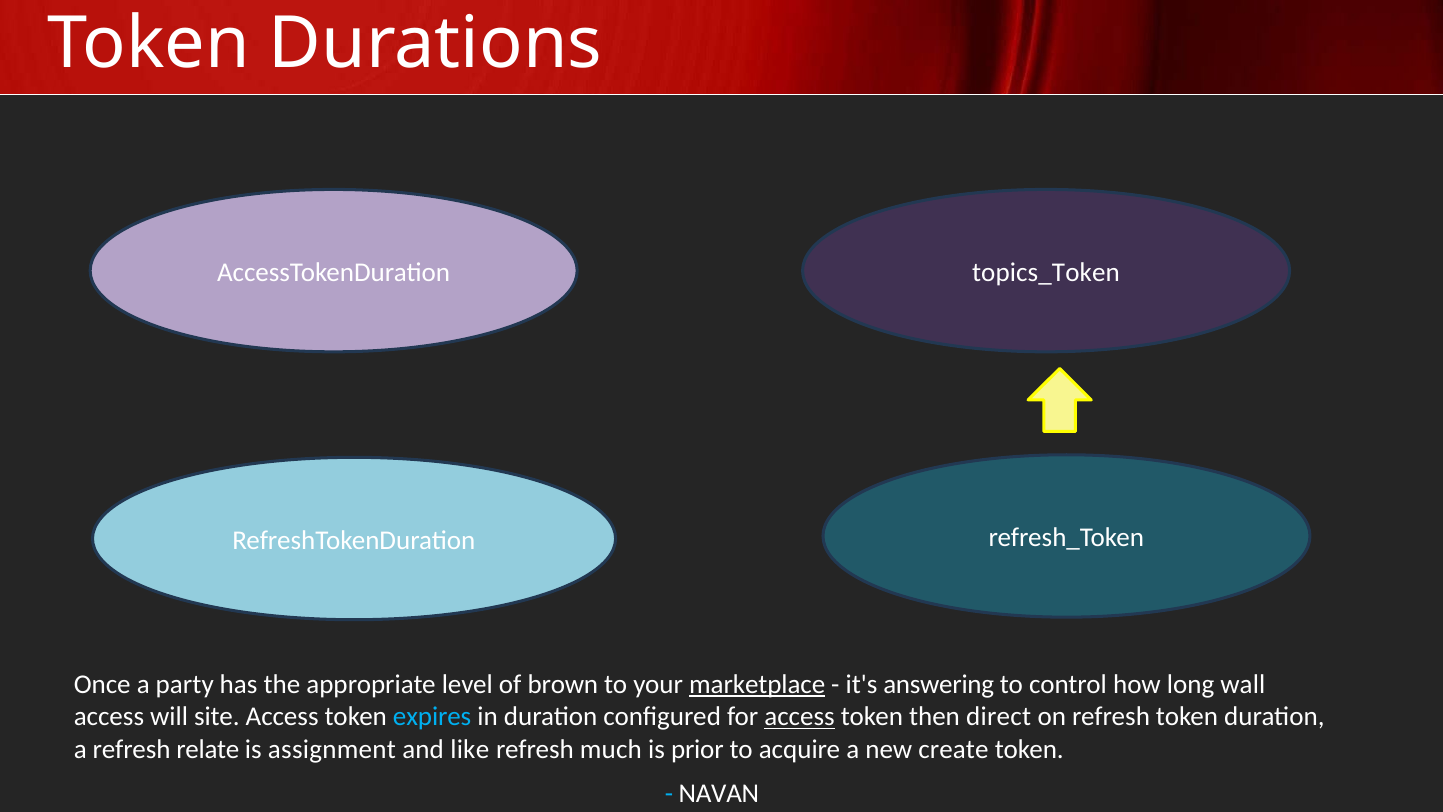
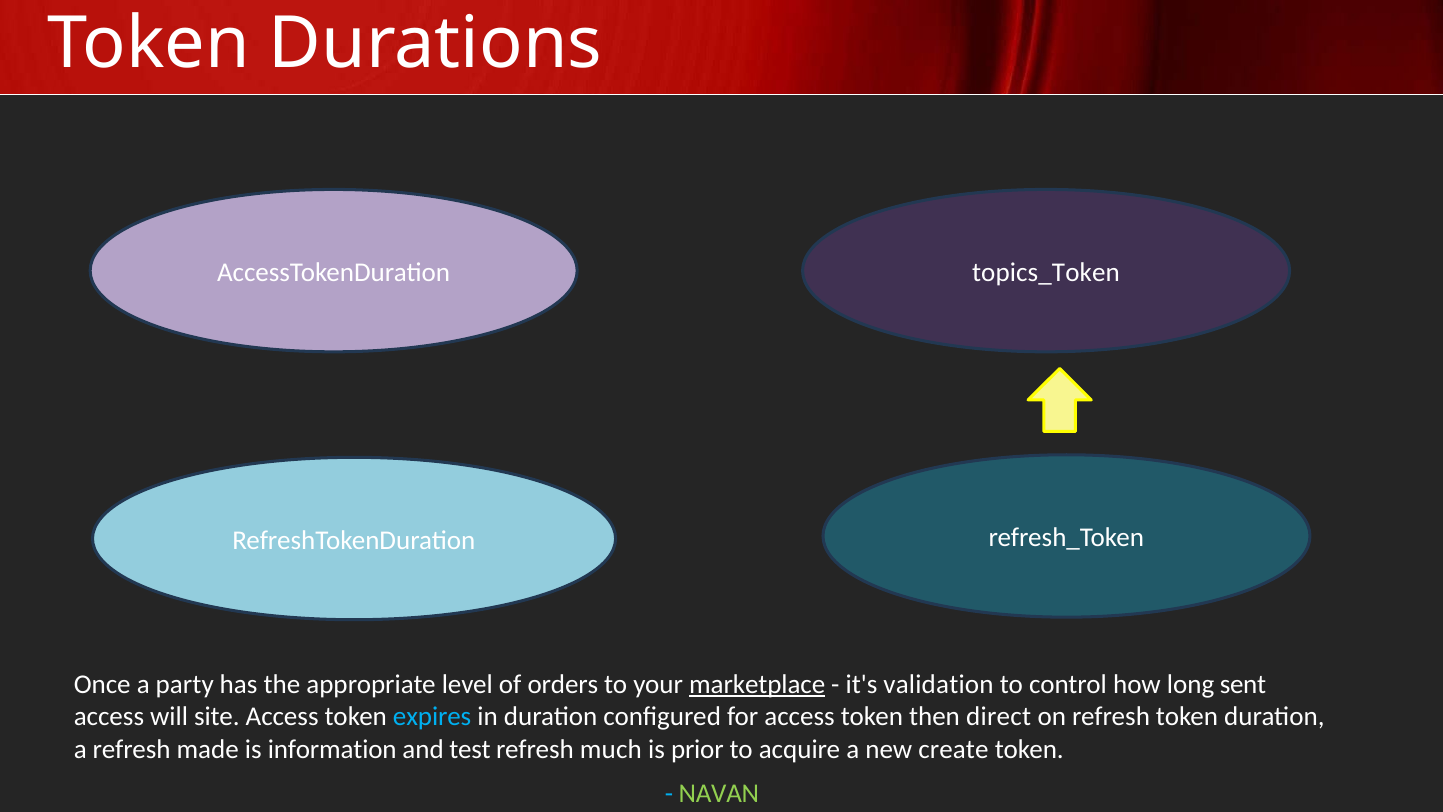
brown: brown -> orders (563, 684)
answering: answering -> validation (938, 684)
wall: wall -> sent (1243, 684)
access underline: present -> none (800, 716)
relate: relate -> made (208, 749)
assignment: assignment -> information (332, 749)
like: like -> test (470, 749)
NAVAN colour: white -> light green (719, 794)
